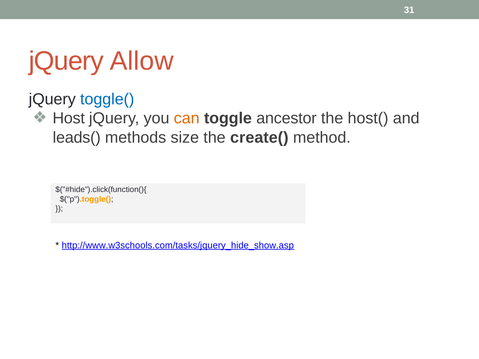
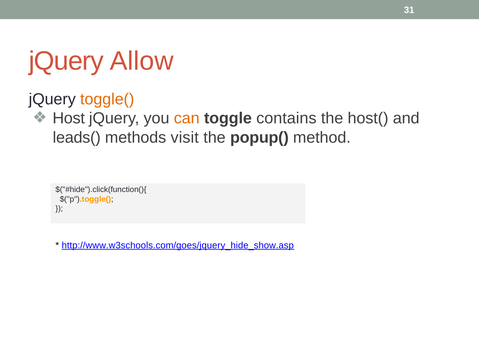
toggle( colour: blue -> orange (107, 99)
ancestor: ancestor -> contains (286, 118)
size: size -> visit (185, 138)
create(: create( -> popup( (259, 138)
http://www.w3schools.com/tasks/jquery_hide_show.asp: http://www.w3schools.com/tasks/jquery_hide_show.asp -> http://www.w3schools.com/goes/jquery_hide_show.asp (178, 245)
